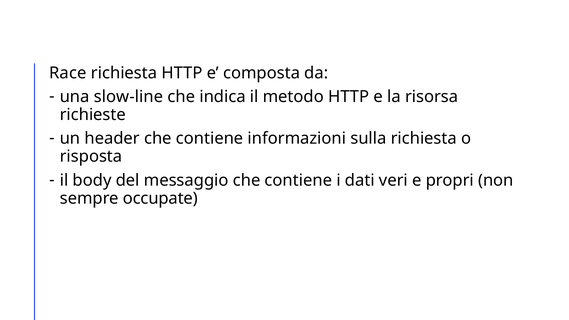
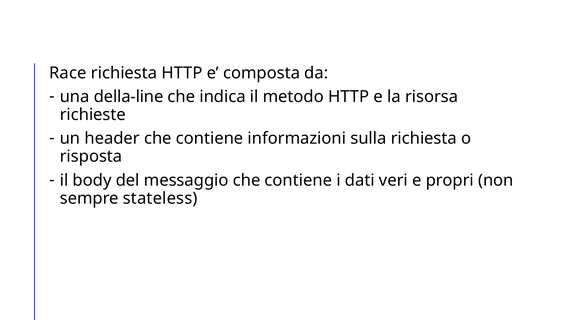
slow-line: slow-line -> della-line (129, 97)
occupate: occupate -> stateless (160, 198)
